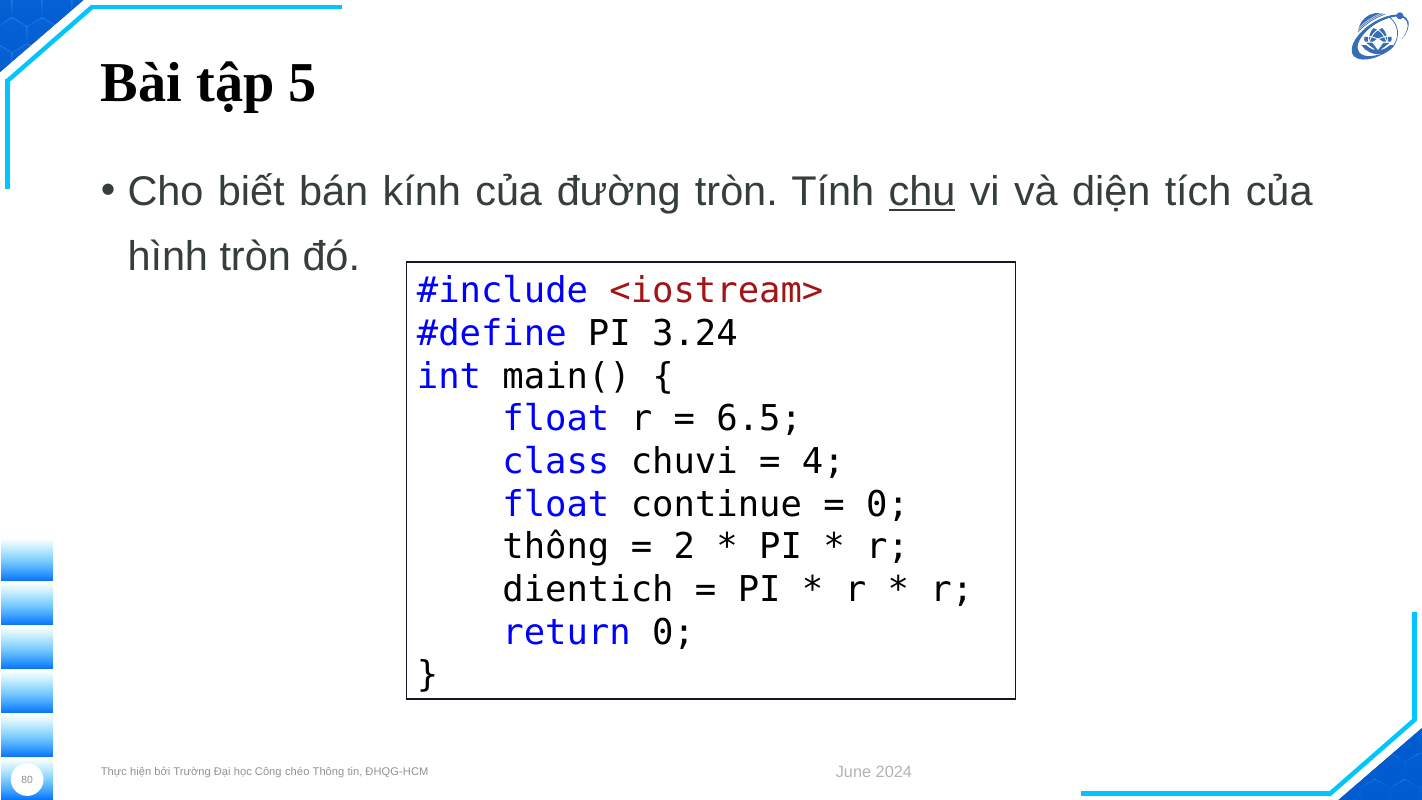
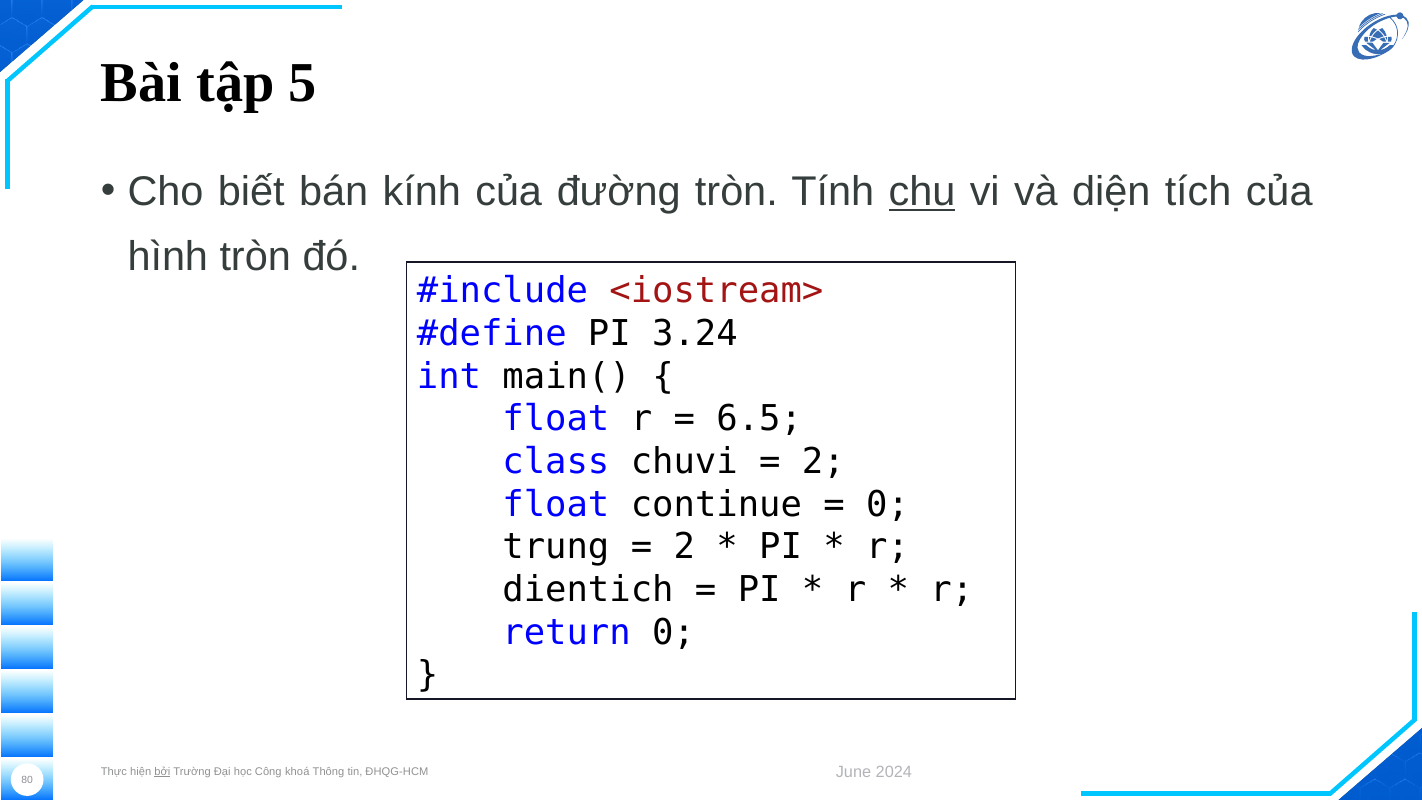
4: 4 -> 2 (823, 462)
thống: thống -> trung (556, 547)
bởi underline: none -> present (162, 771)
chéo: chéo -> khoá (297, 771)
